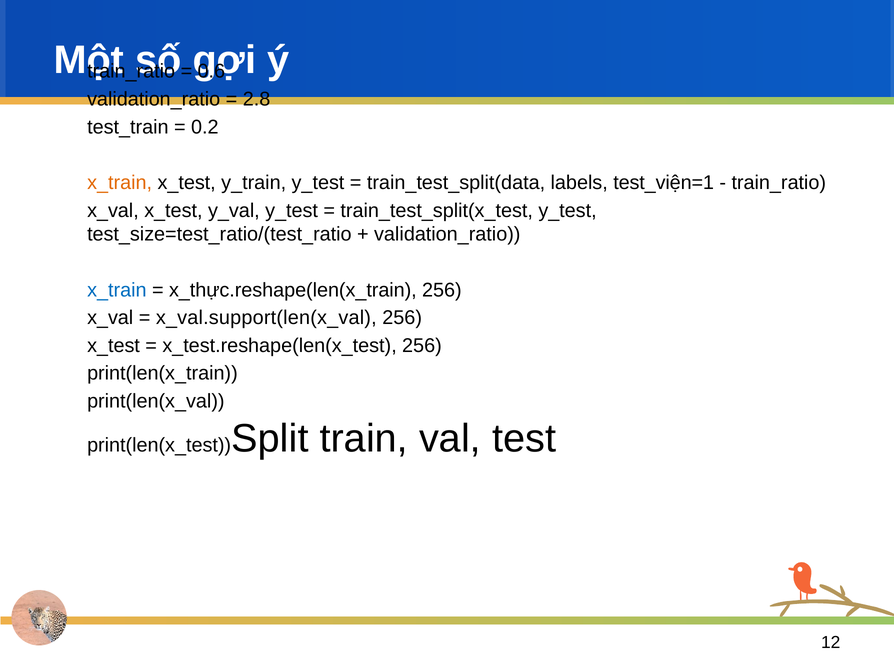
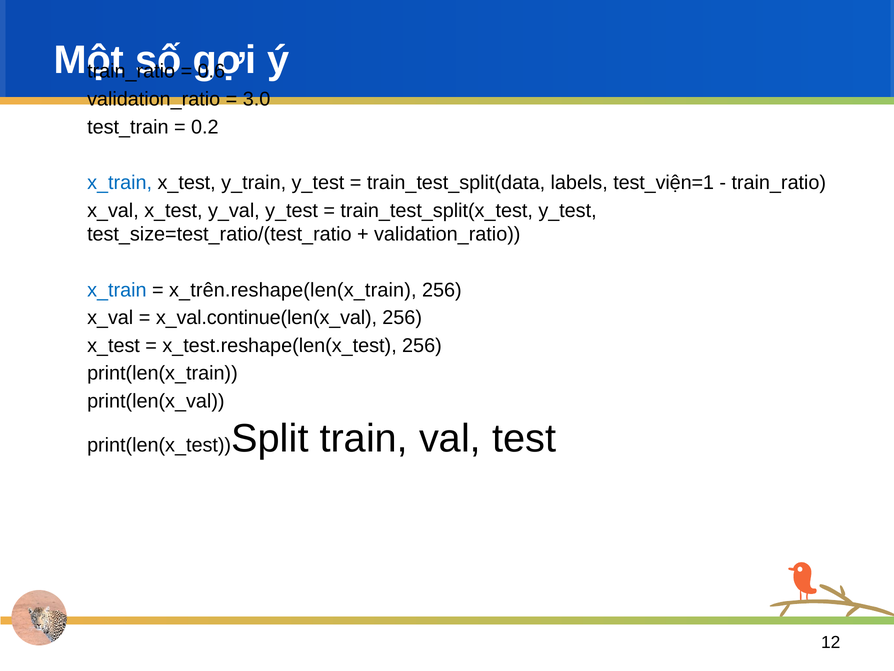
2.8: 2.8 -> 3.0 (257, 99)
x_train colour: orange -> blue (120, 182)
x_thực.reshape(len(x_train: x_thực.reshape(len(x_train -> x_trên.reshape(len(x_train (293, 290)
x_val.support(len(x_val: x_val.support(len(x_val -> x_val.continue(len(x_val (266, 318)
